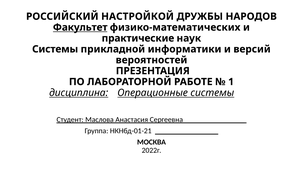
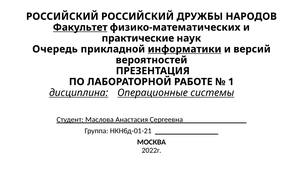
РОССИЙСКИЙ НАСТРОЙКОЙ: НАСТРОЙКОЙ -> РОССИЙСКИЙ (138, 17)
Системы: Системы -> Очередь (55, 49)
информатики underline: none -> present (185, 49)
